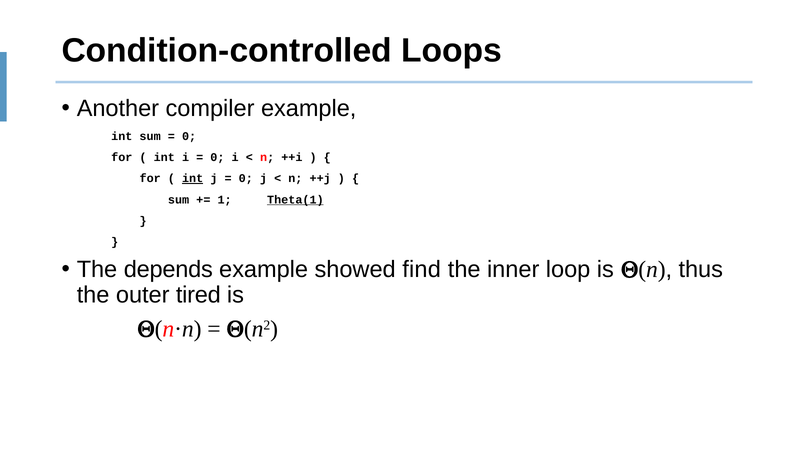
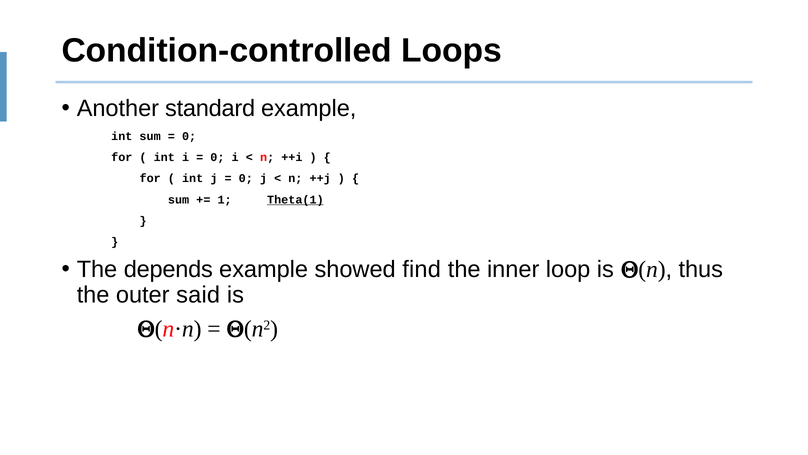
compiler: compiler -> standard (210, 108)
int underline: present -> none (193, 178)
tired: tired -> said (198, 295)
